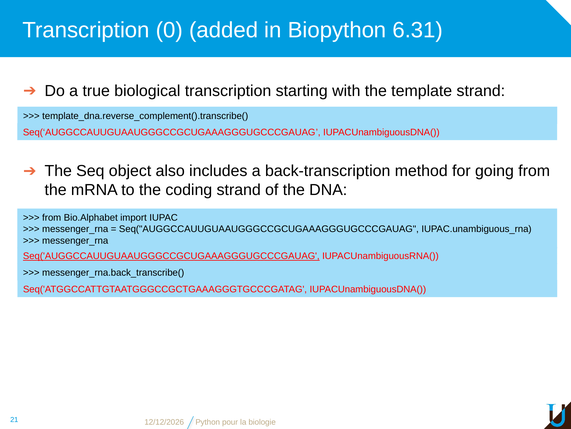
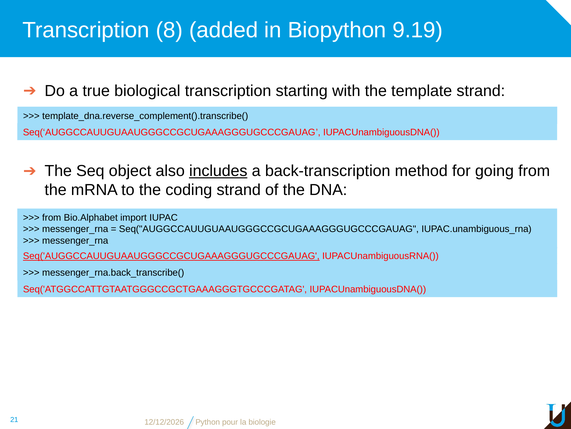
0: 0 -> 8 (169, 30)
6.31: 6.31 -> 9.19 (418, 30)
includes underline: none -> present (218, 171)
